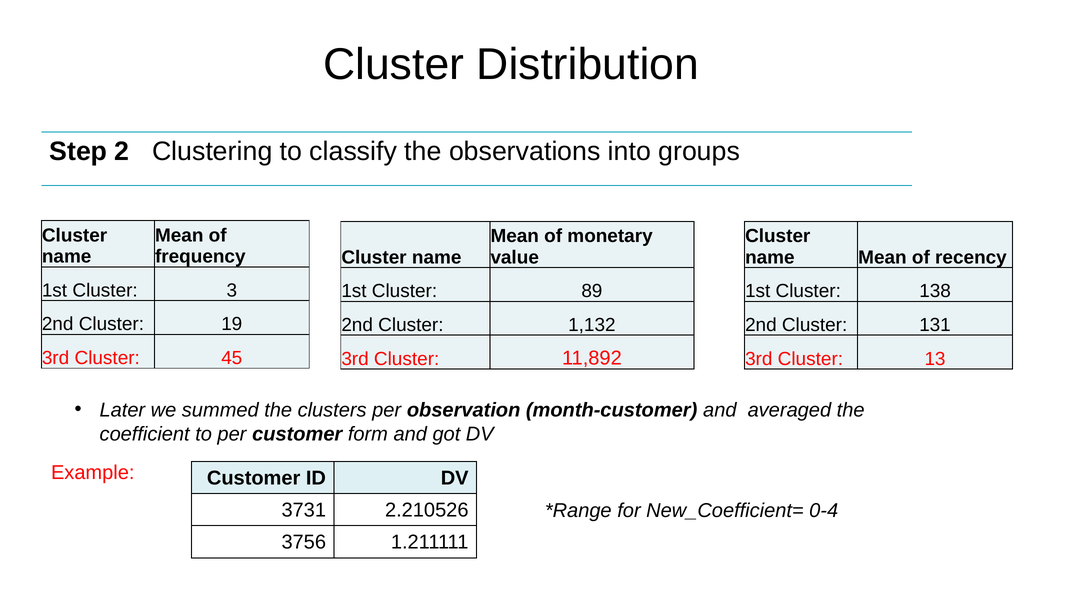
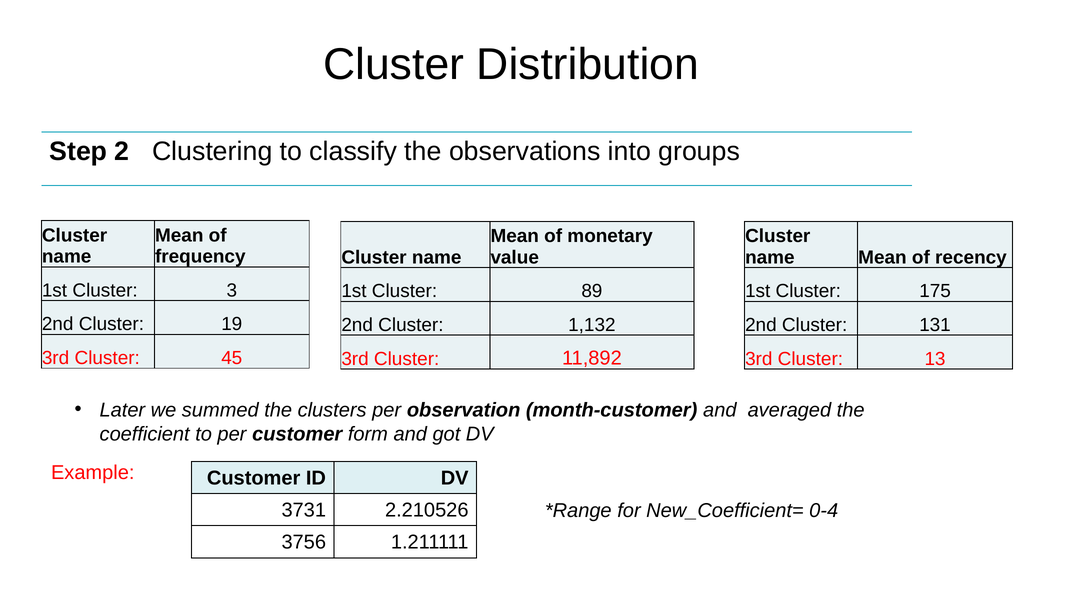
138: 138 -> 175 (935, 291)
